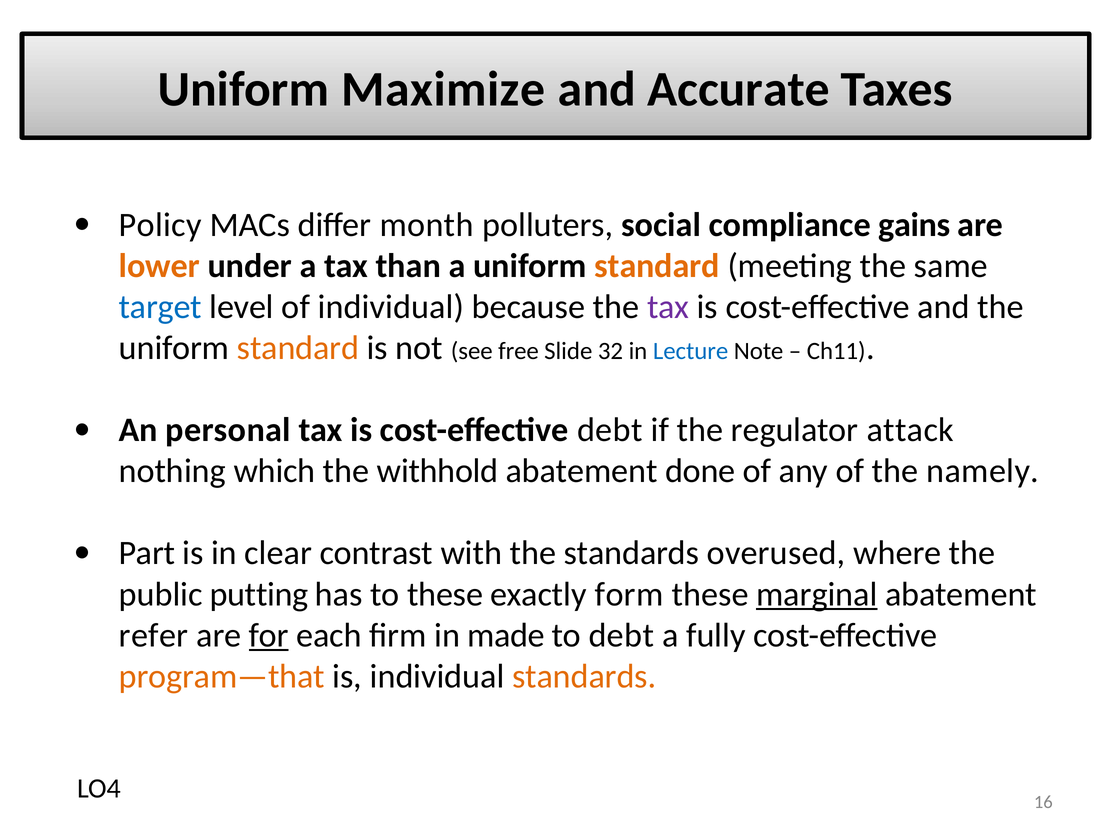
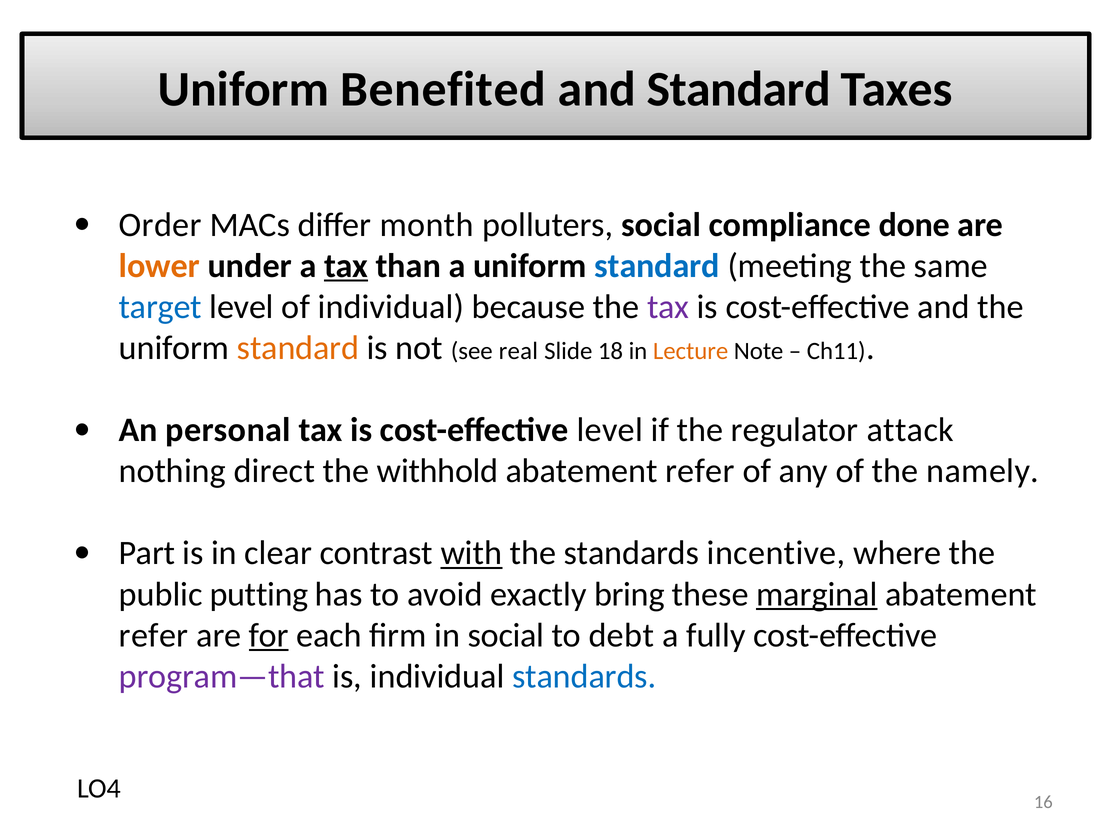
Maximize: Maximize -> Benefited (443, 89)
and Accurate: Accurate -> Standard (739, 89)
Policy: Policy -> Order (160, 225)
gains: gains -> done (914, 225)
tax underline: none -> present (346, 266)
standard colour: orange -> blue (657, 266)
free: free -> real (518, 351)
32: 32 -> 18 (610, 351)
Lecture colour: blue -> orange (691, 351)
cost-effective debt: debt -> level (610, 430)
which: which -> direct (274, 471)
done: done -> refer (700, 471)
with underline: none -> present (471, 553)
overused: overused -> incentive (776, 553)
to these: these -> avoid (445, 594)
form: form -> bring (629, 594)
in made: made -> social (506, 635)
program—that colour: orange -> purple (222, 676)
standards colour: orange -> blue (584, 676)
